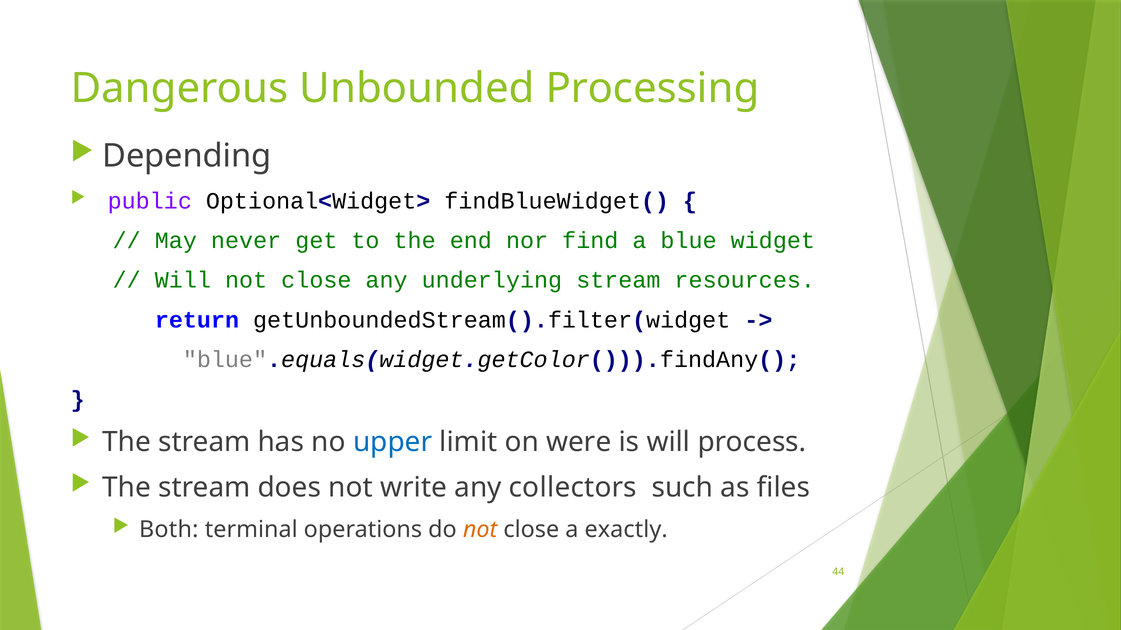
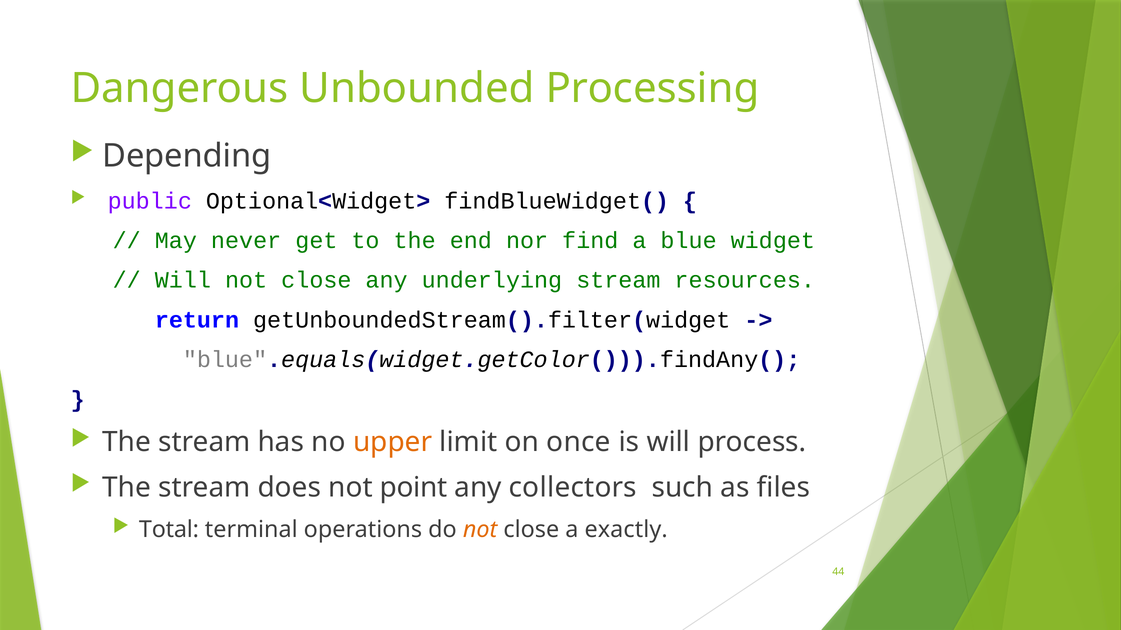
upper colour: blue -> orange (393, 443)
were: were -> once (579, 443)
write: write -> point (414, 488)
Both: Both -> Total (169, 530)
